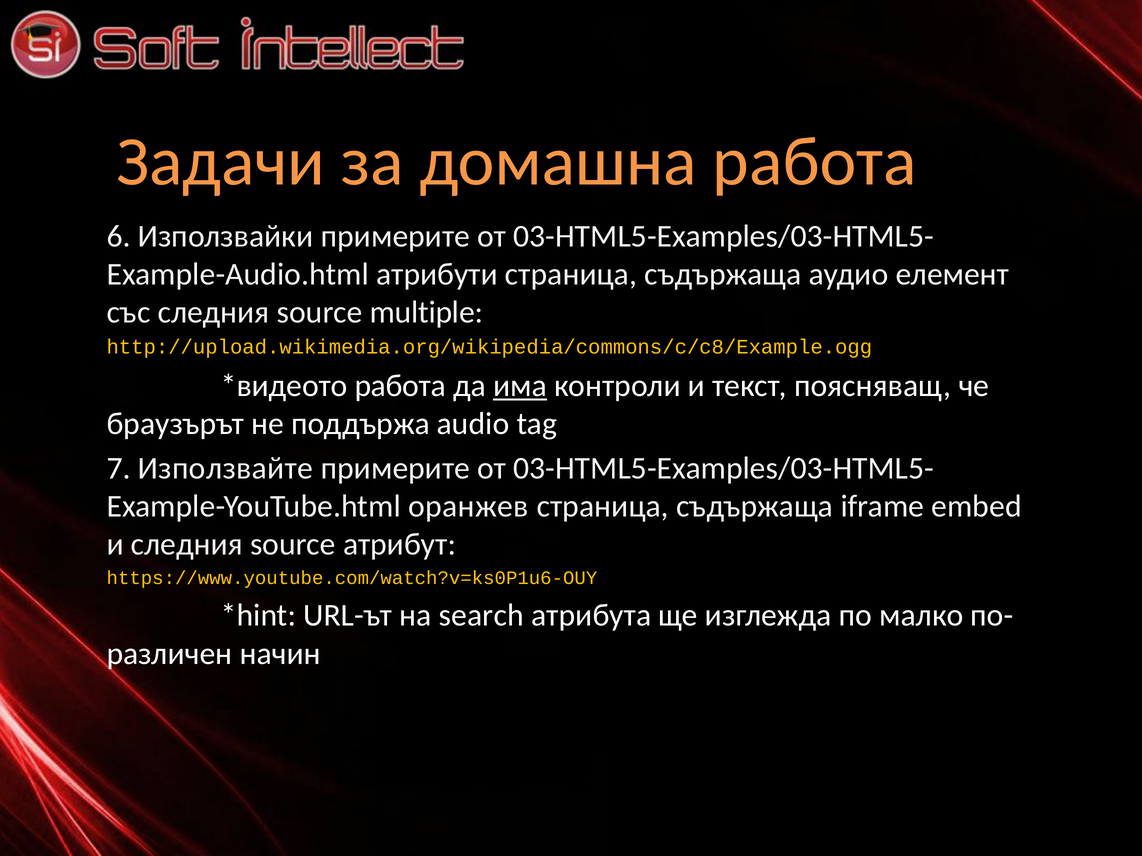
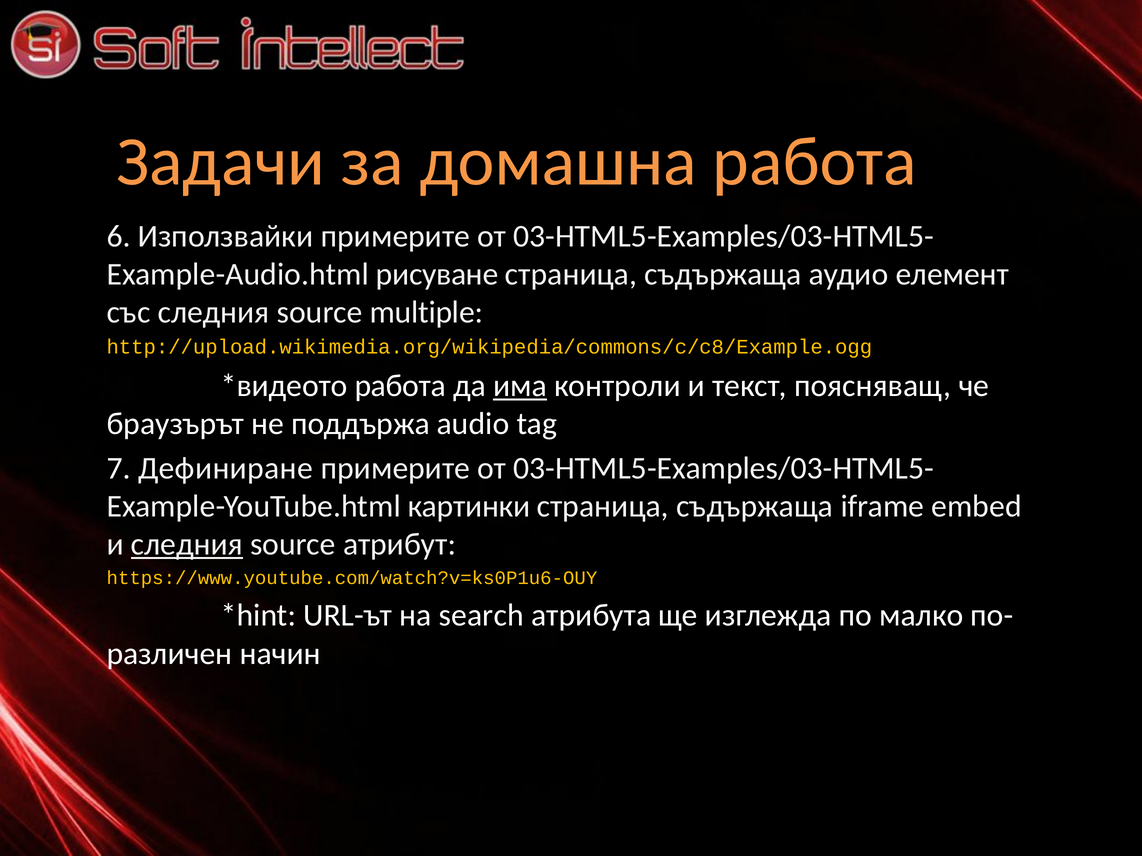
атрибути: атрибути -> рисуване (437, 275)
Използвайте: Използвайте -> Дефиниране (225, 468)
оранжев: оранжев -> картинки (469, 507)
следния underline: none -> present (187, 545)
